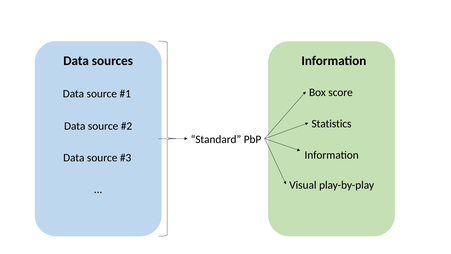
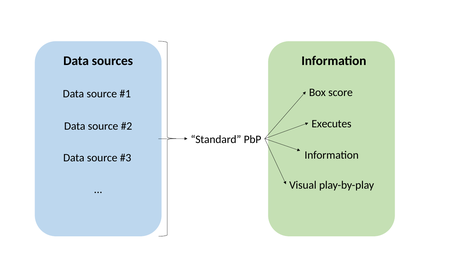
Statistics: Statistics -> Executes (331, 124)
